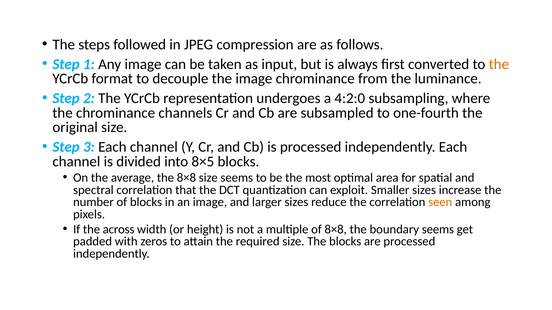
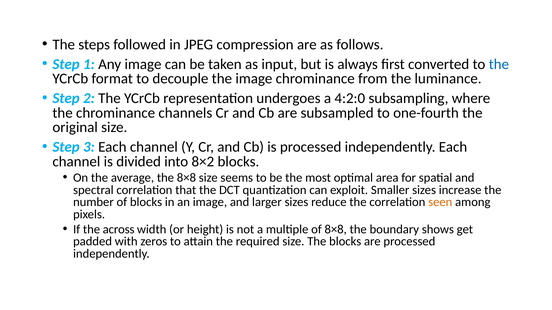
the colour: orange -> blue (499, 64)
8×5: 8×5 -> 8×2 (203, 162)
boundary seems: seems -> shows (438, 230)
